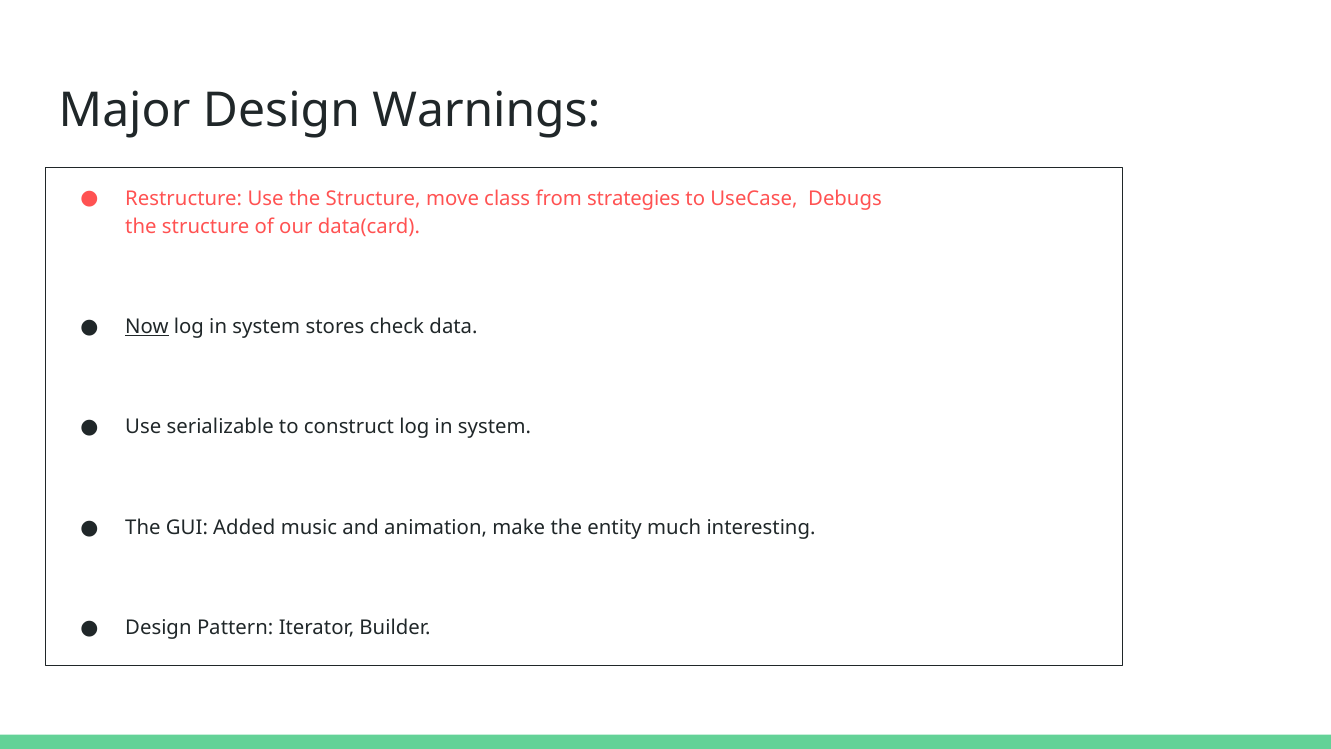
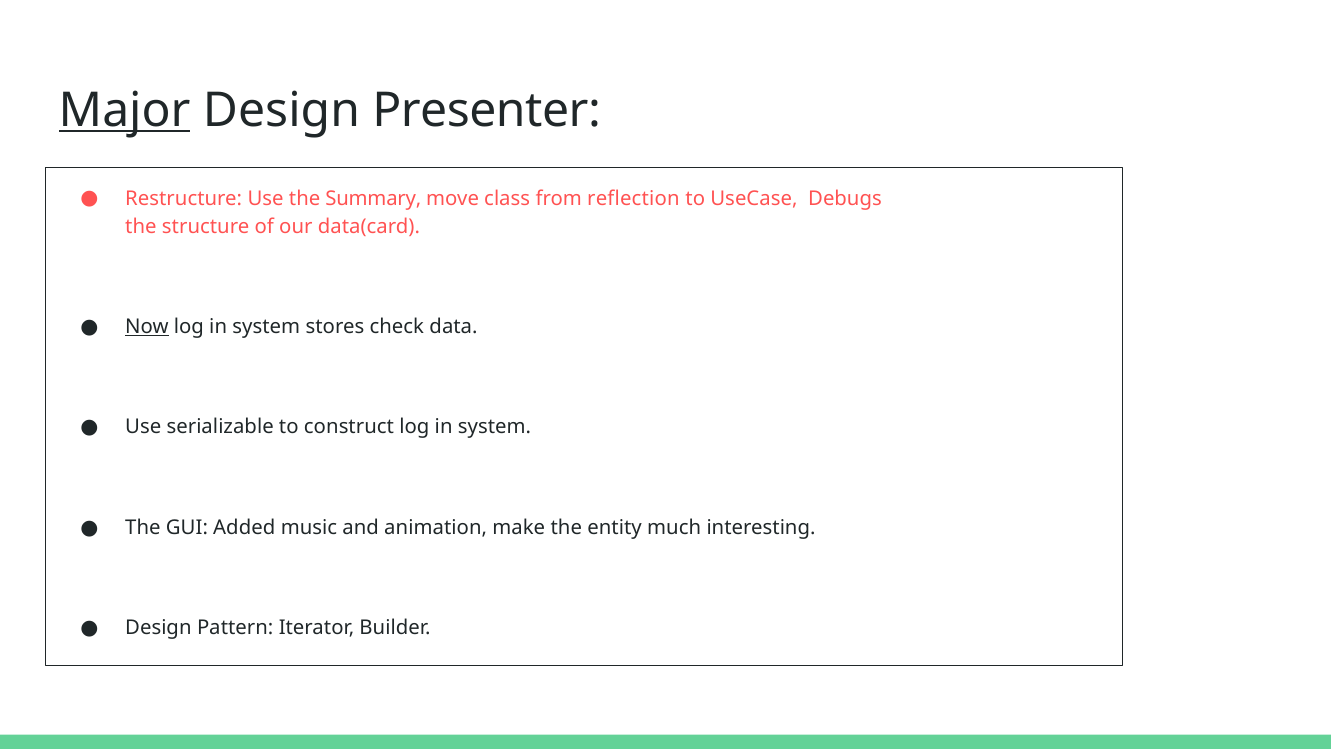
Major underline: none -> present (125, 110)
Warnings: Warnings -> Presenter (487, 110)
Use the Structure: Structure -> Summary (373, 198)
strategies: strategies -> reflection (633, 198)
